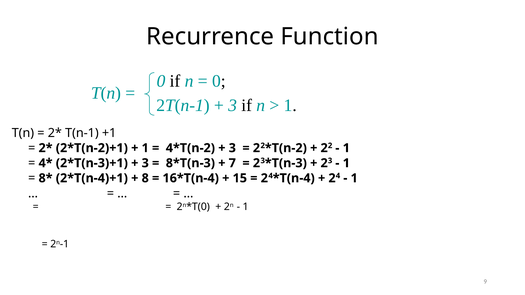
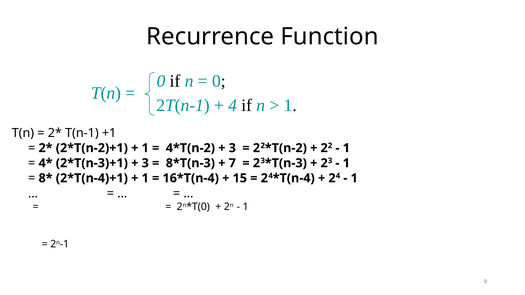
3: 3 -> 4 (233, 106)
8: 8 -> 1 (145, 178)
